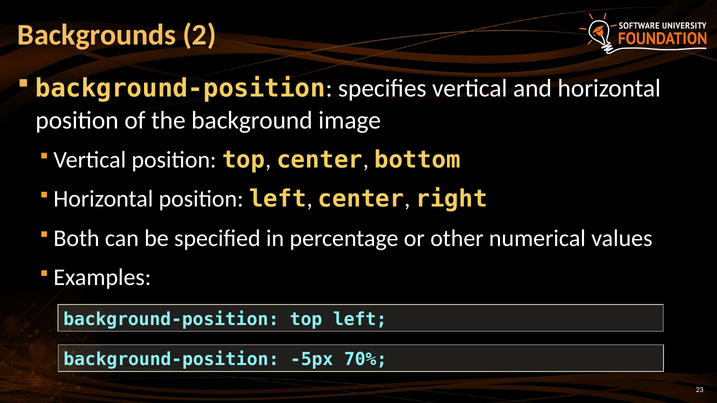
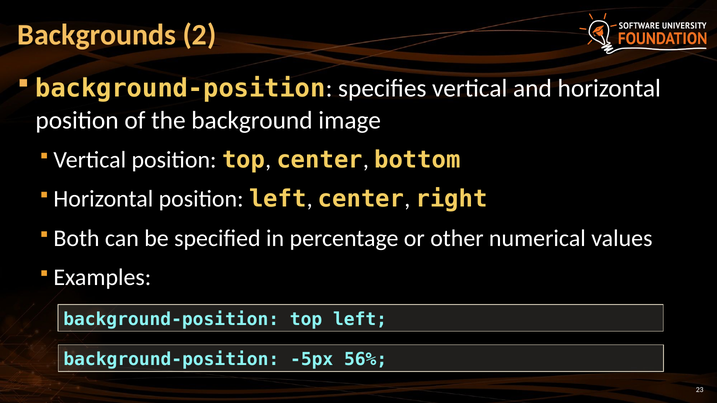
70%: 70% -> 56% (366, 360)
